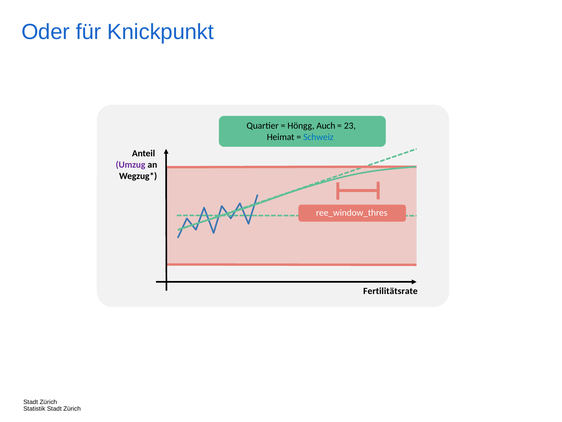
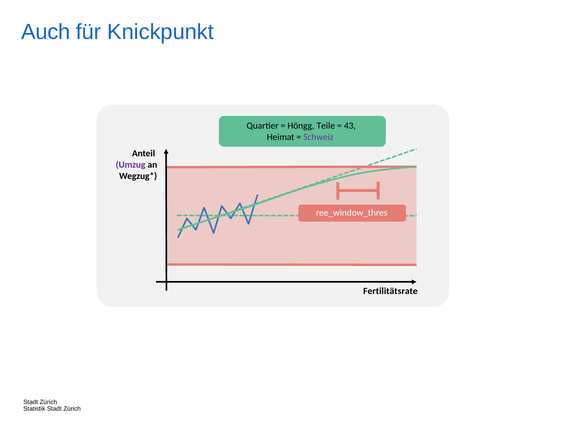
Oder: Oder -> Auch (46, 32)
Auch: Auch -> Teile (326, 126)
23: 23 -> 43 (350, 126)
Schweiz colour: blue -> purple (318, 137)
